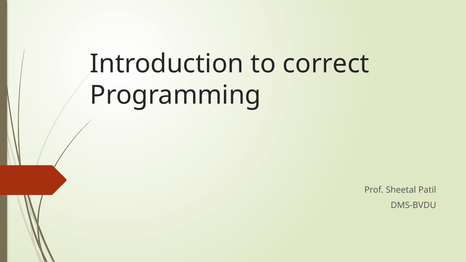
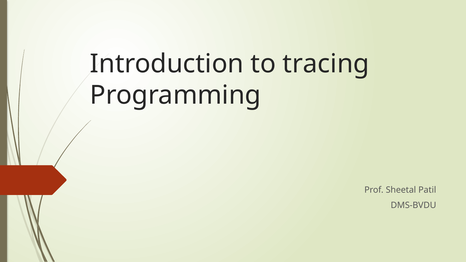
correct: correct -> tracing (326, 64)
